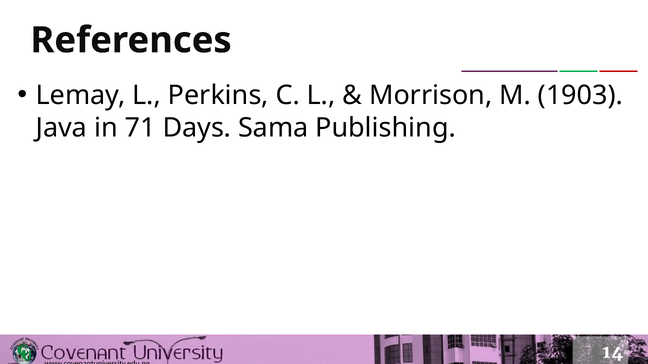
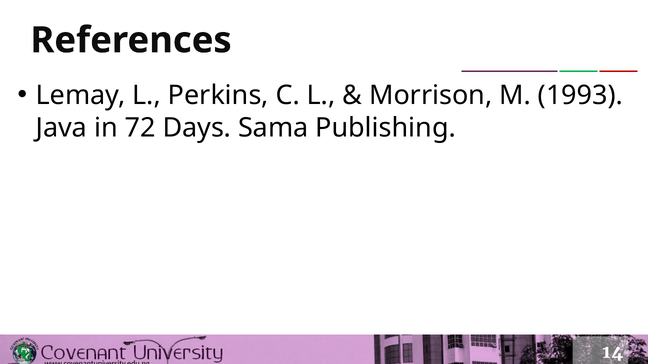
1903: 1903 -> 1993 (580, 96)
71: 71 -> 72 (140, 128)
